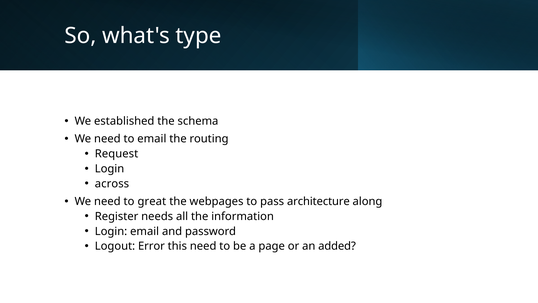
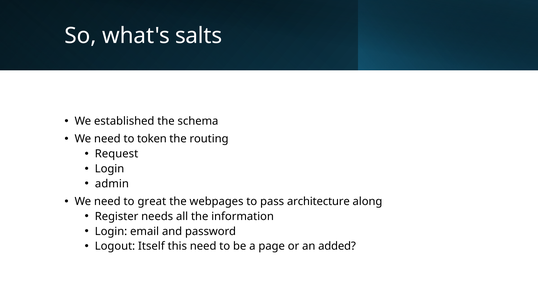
type: type -> salts (199, 36)
to email: email -> token (152, 139)
across: across -> admin (112, 183)
Error: Error -> Itself (151, 246)
